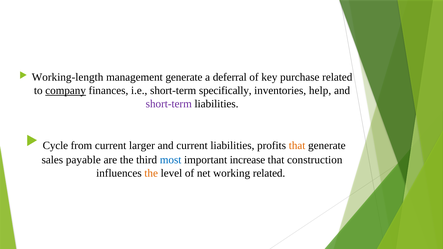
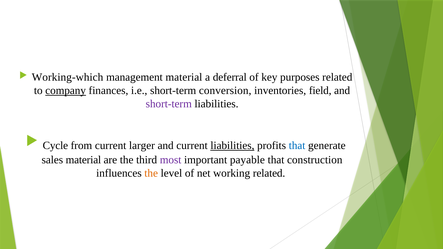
Working-length: Working-length -> Working-which (68, 77)
management generate: generate -> material (184, 77)
purchase: purchase -> purposes (300, 77)
specifically: specifically -> conversion (225, 90)
help: help -> field (320, 90)
liabilities underline: none -> present (232, 146)
that colour: orange -> blue (297, 146)
sales payable: payable -> material (83, 160)
most colour: blue -> purple (171, 160)
increase: increase -> payable (247, 160)
